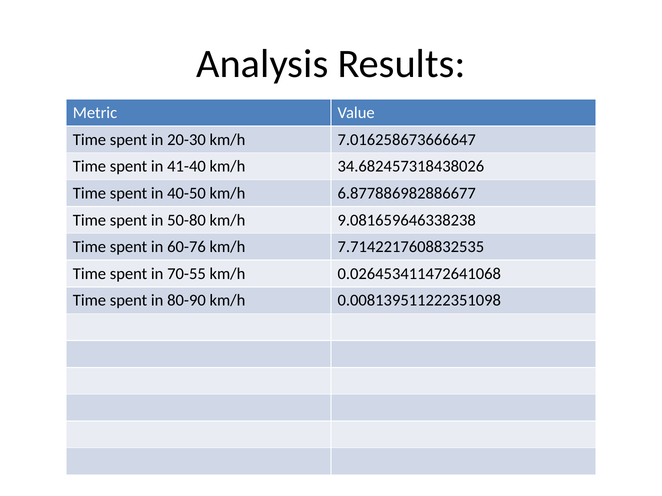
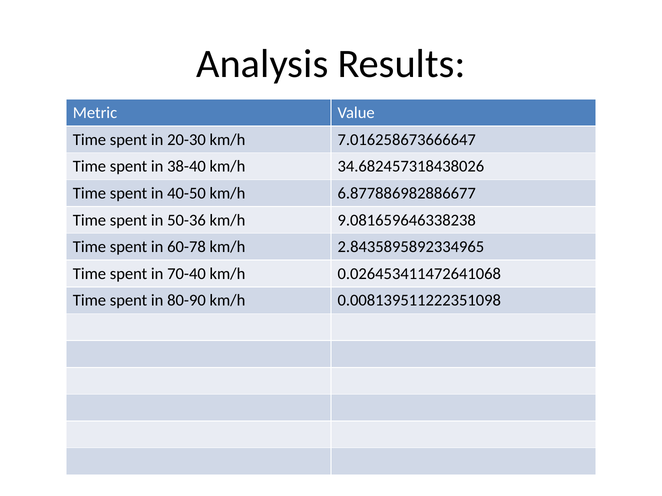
41-40: 41-40 -> 38-40 (186, 167)
50-80: 50-80 -> 50-36 (186, 220)
60-76: 60-76 -> 60-78 (186, 247)
7.7142217608832535: 7.7142217608832535 -> 2.8435895892334965 (411, 247)
70-55: 70-55 -> 70-40 (186, 274)
